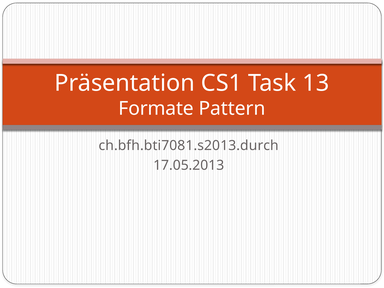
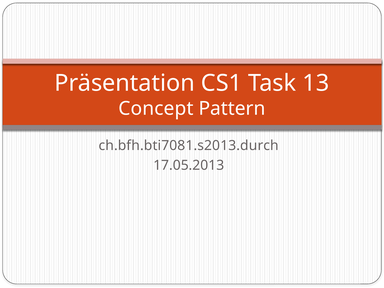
Formate: Formate -> Concept (156, 109)
